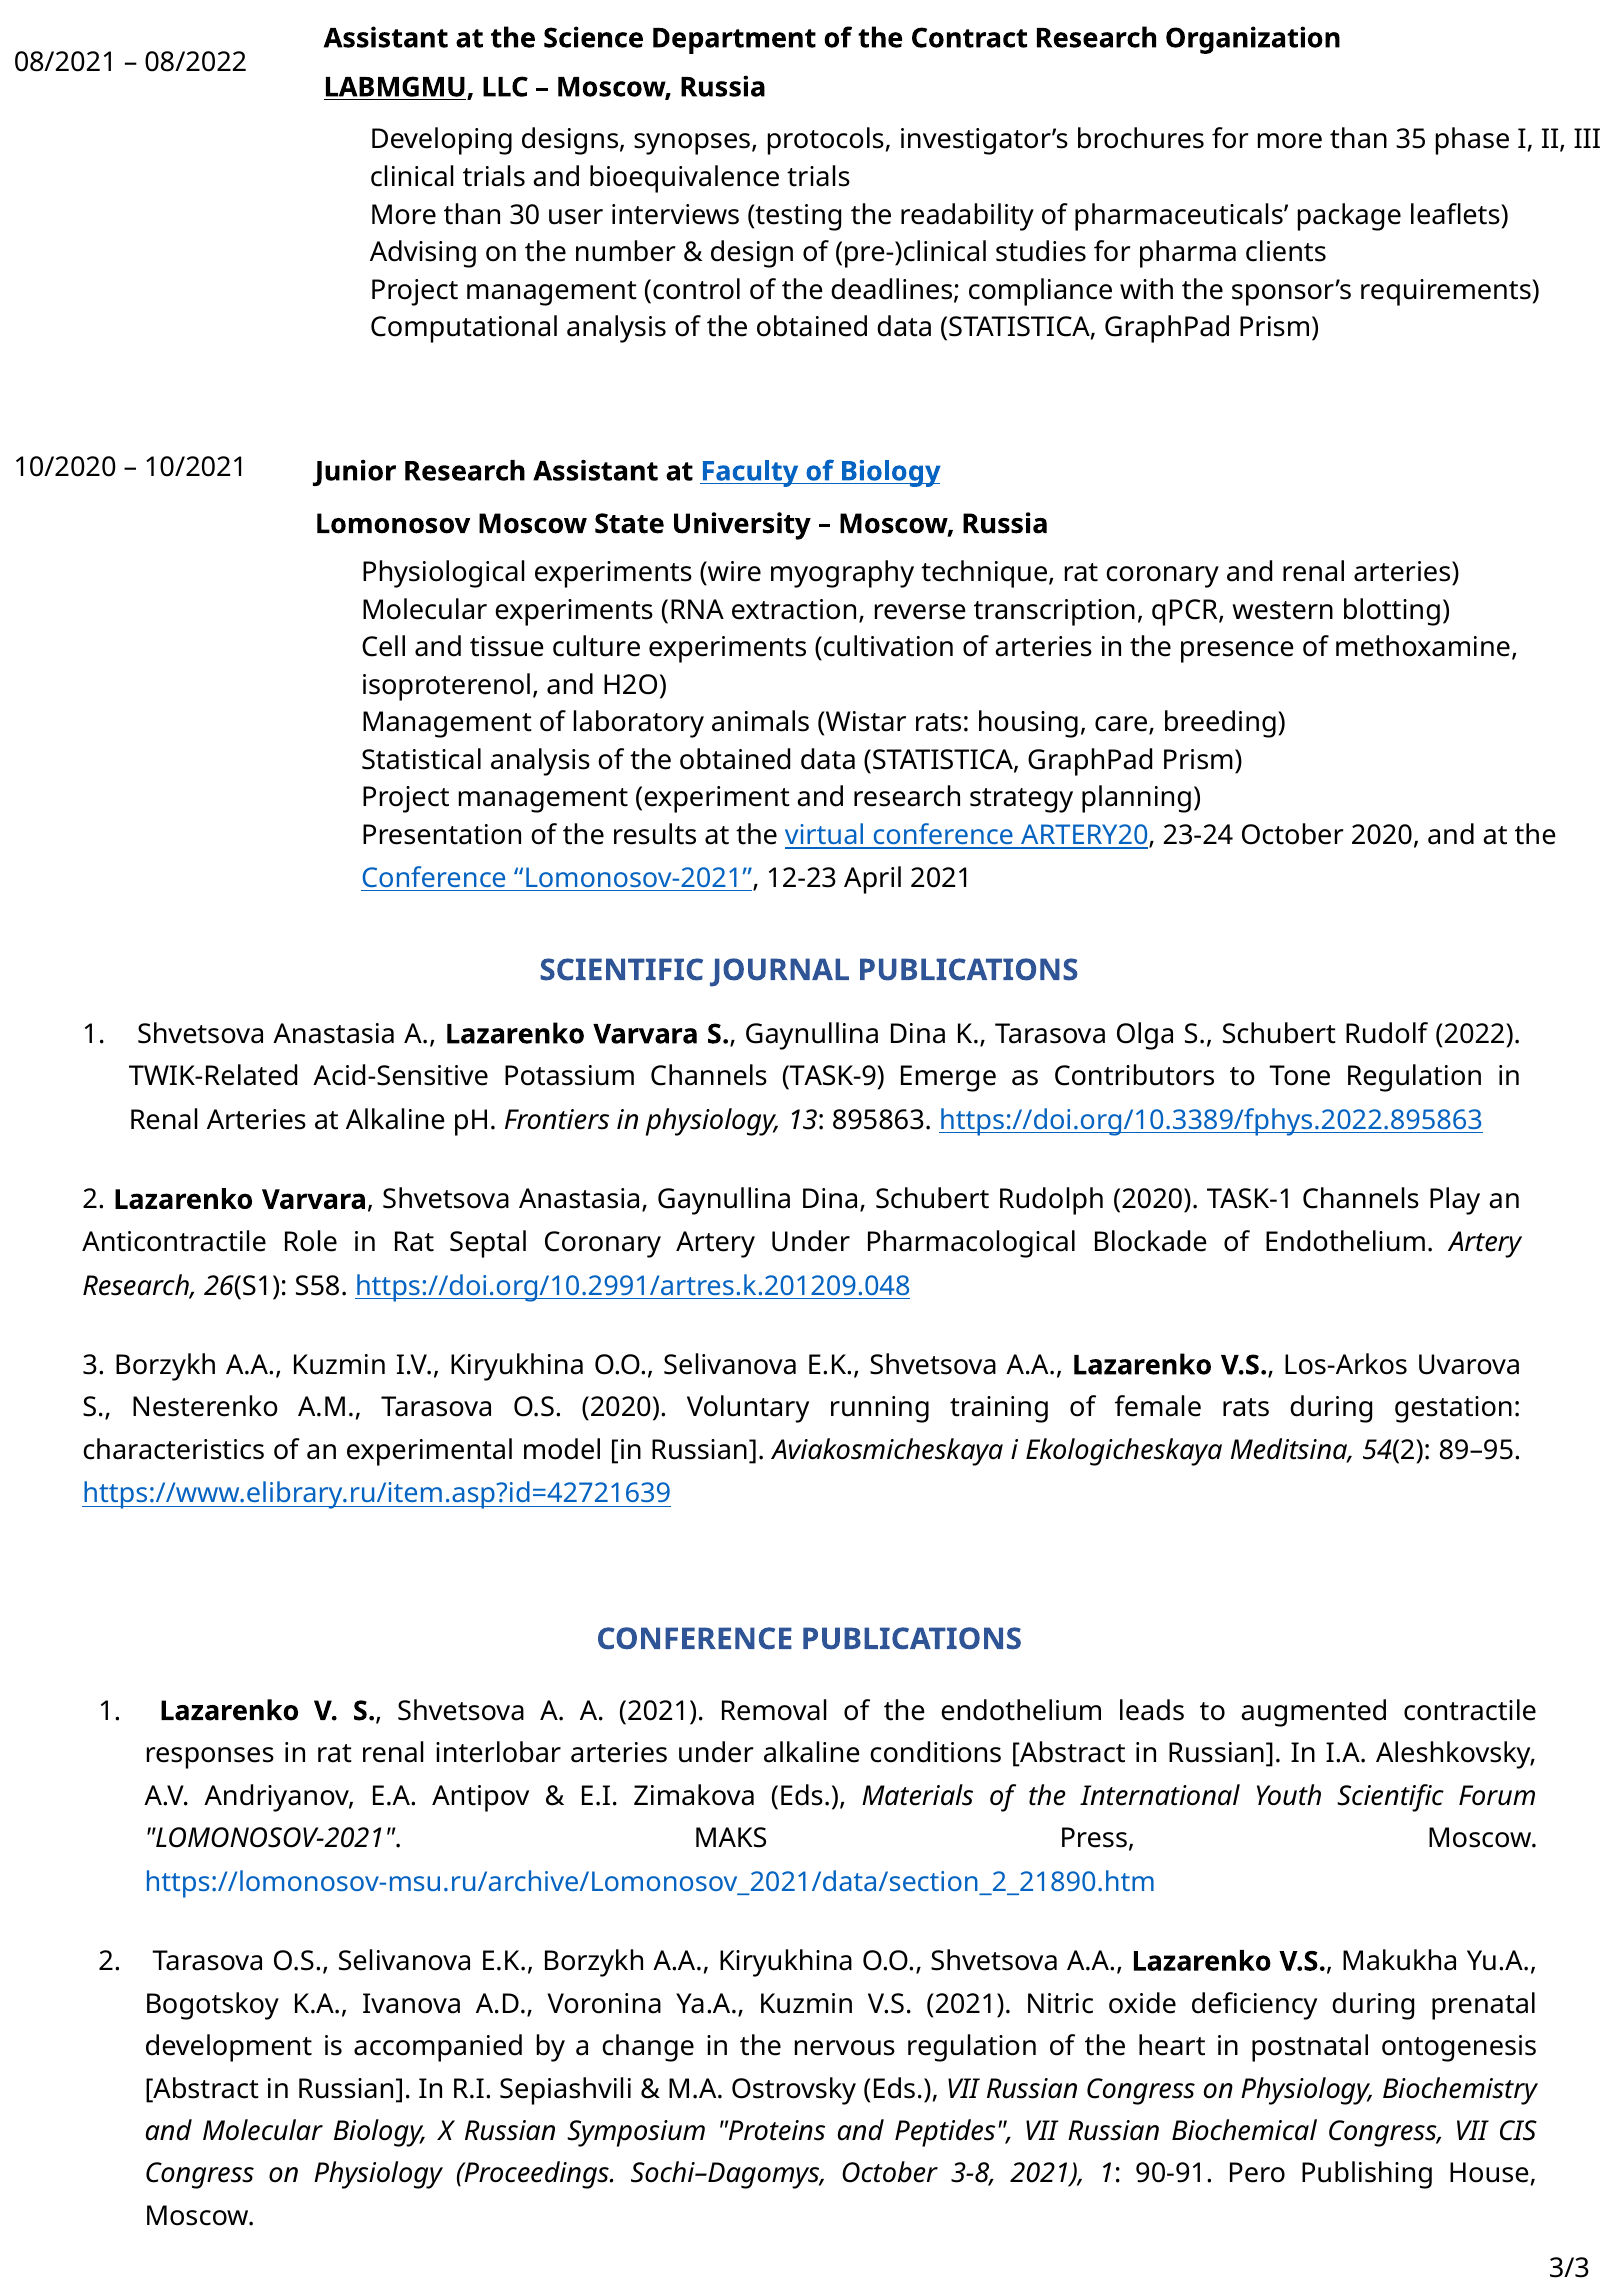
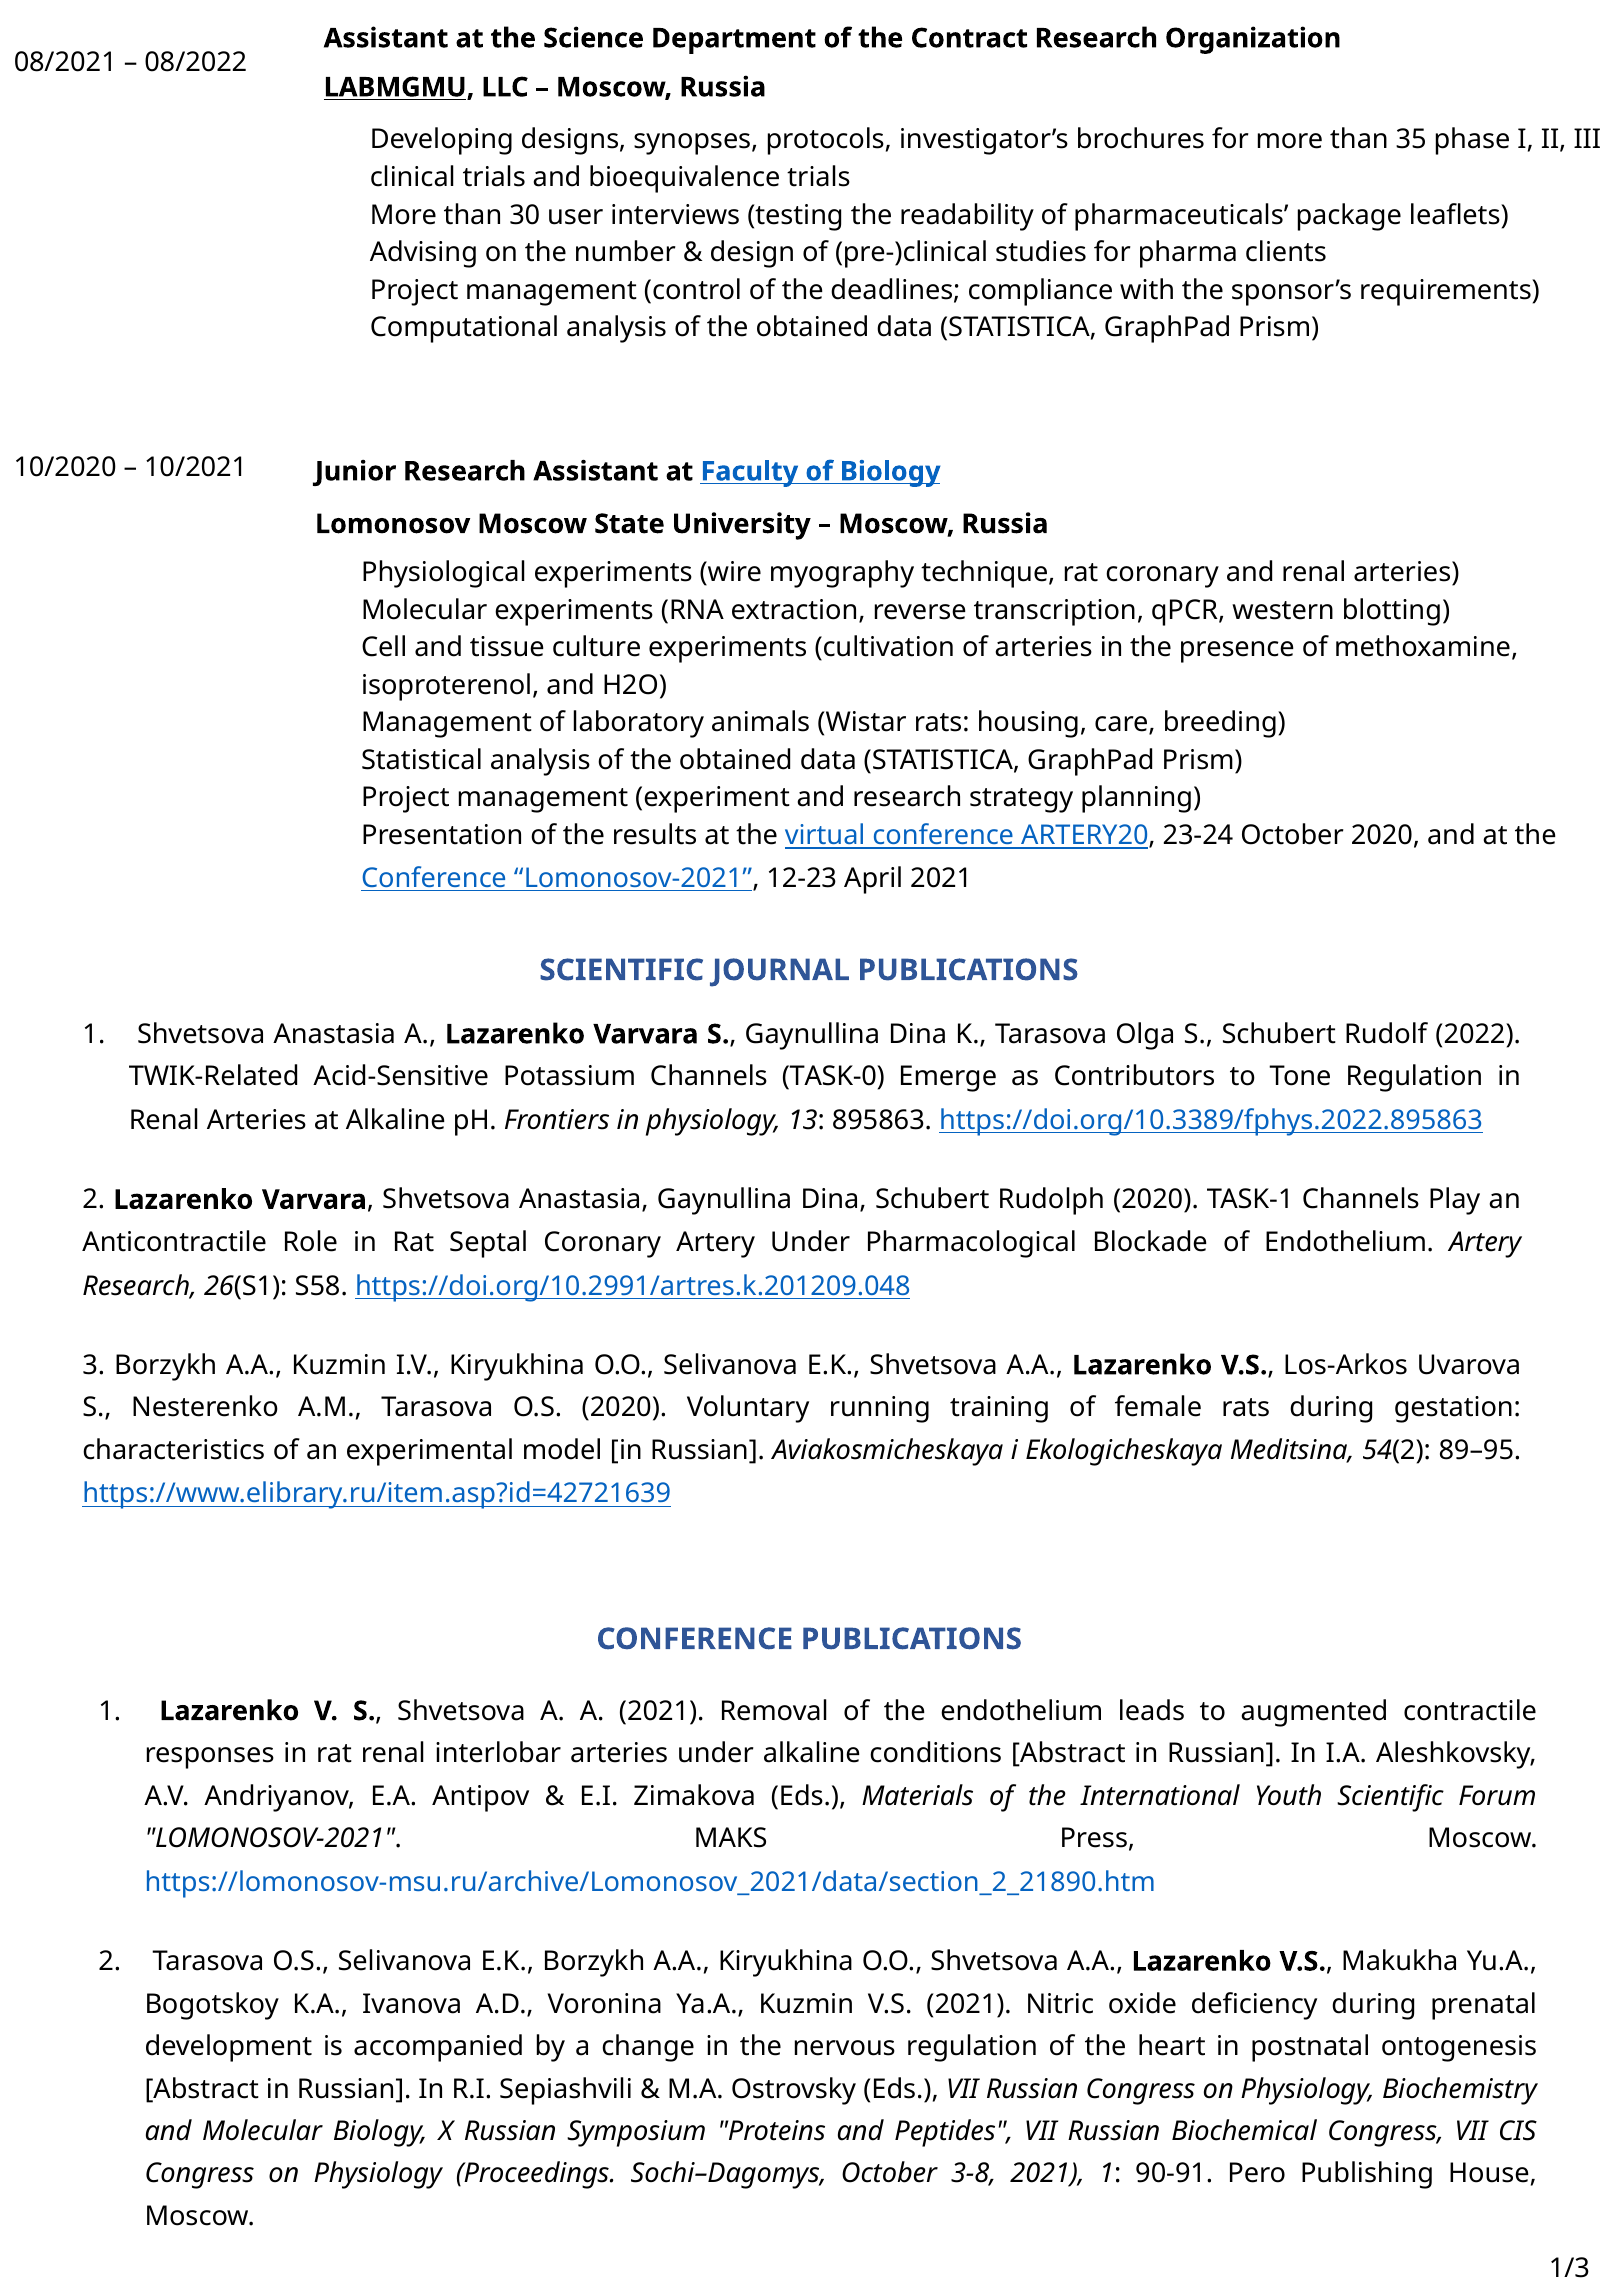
TASK-9: TASK-9 -> TASK-0 (833, 1077)
3/3: 3/3 -> 1/3 (1569, 2269)
